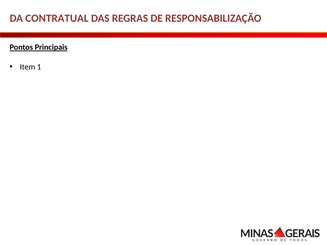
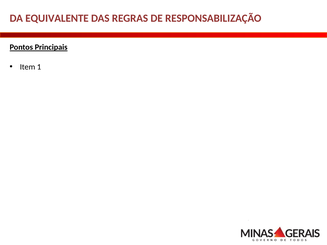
CONTRATUAL: CONTRATUAL -> EQUIVALENTE (57, 18)
